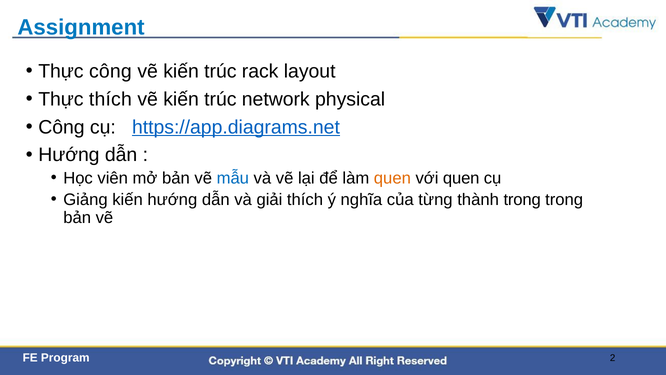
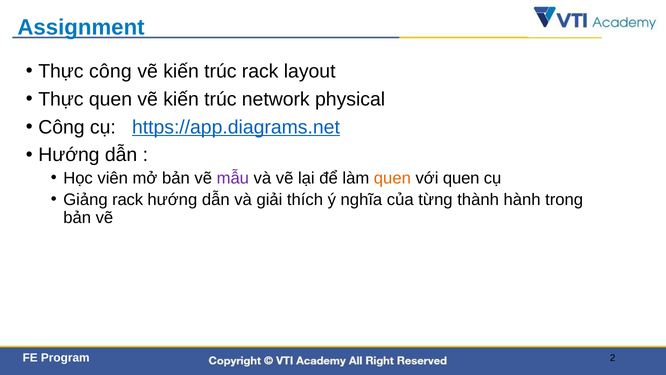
Thực thích: thích -> quen (111, 99)
mẫu colour: blue -> purple (233, 178)
Giảng kiến: kiến -> rack (128, 199)
thành trong: trong -> hành (522, 199)
